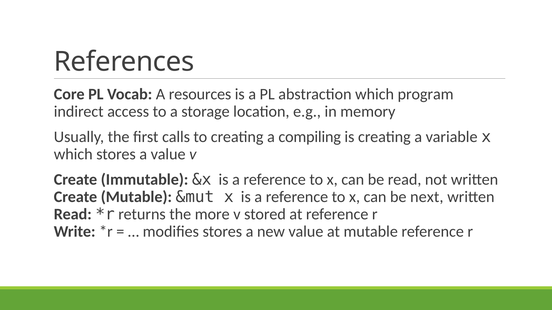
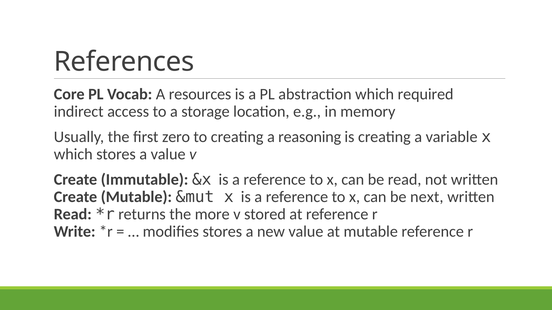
program: program -> required (426, 94)
calls: calls -> zero (176, 137)
compiling: compiling -> reasoning (310, 137)
